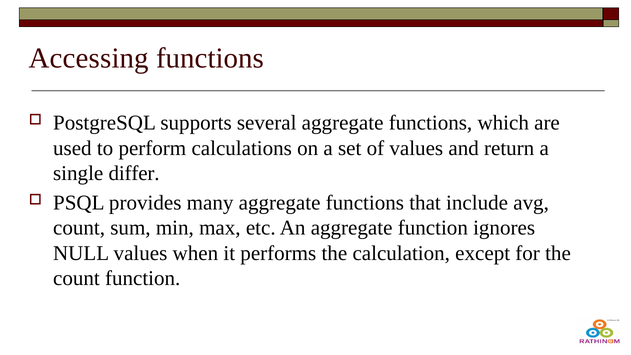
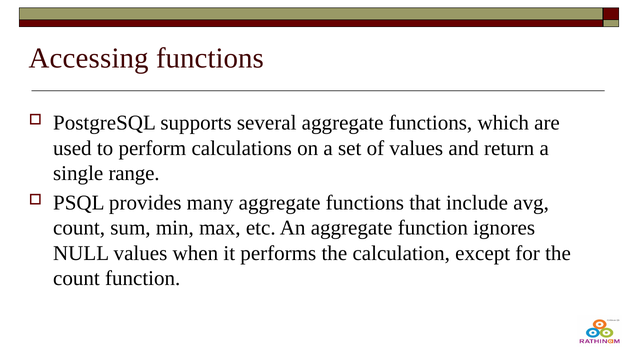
differ: differ -> range (134, 173)
